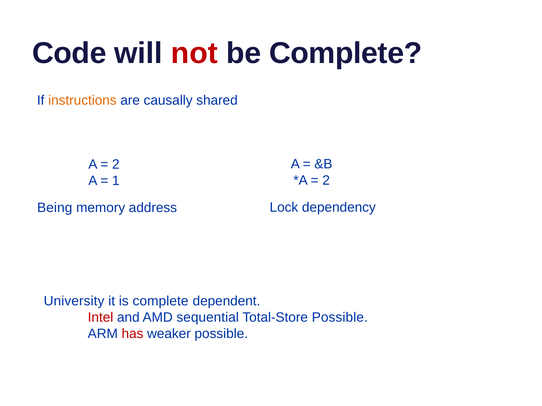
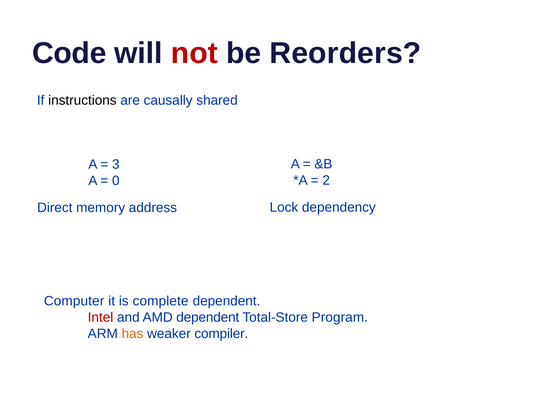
be Complete: Complete -> Reorders (345, 53)
instructions colour: orange -> black (82, 101)
2: 2 -> 3 (116, 165)
1: 1 -> 0 (116, 181)
Being: Being -> Direct (55, 208)
University: University -> Computer (74, 301)
AMD sequential: sequential -> dependent (208, 318)
Total-Store Possible: Possible -> Program (340, 318)
has colour: red -> orange (133, 334)
weaker possible: possible -> compiler (221, 334)
